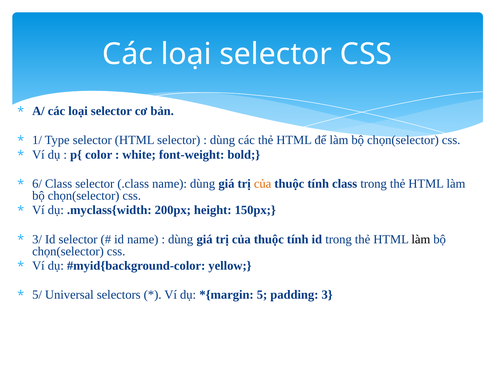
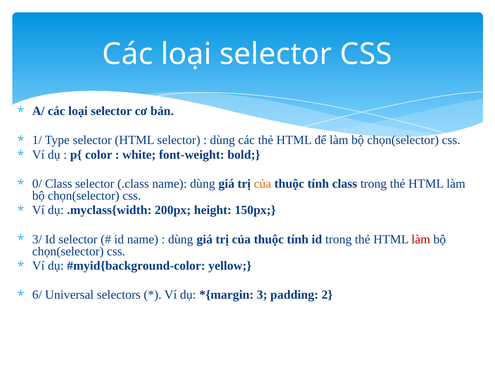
6/: 6/ -> 0/ (37, 184)
làm colour: black -> red (421, 239)
5/: 5/ -> 6/ (37, 295)
5: 5 -> 3 (262, 295)
3: 3 -> 2 (327, 295)
